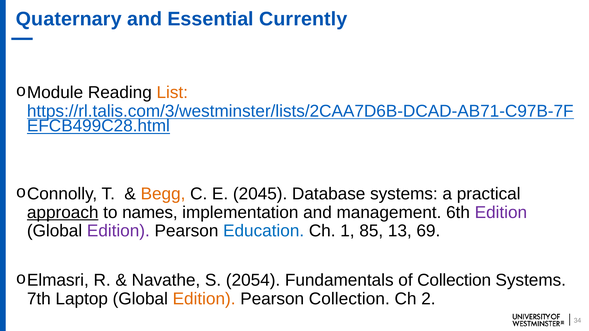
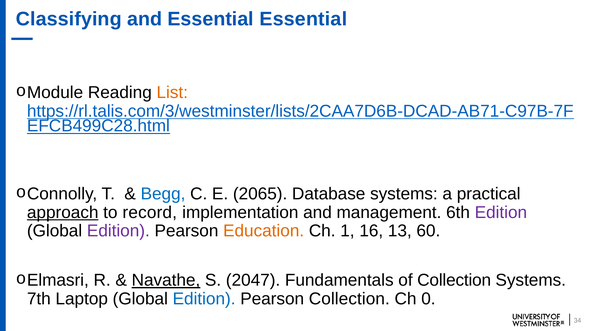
Quaternary: Quaternary -> Classifying (69, 19)
Essential Currently: Currently -> Essential (303, 19)
Begg colour: orange -> blue (163, 194)
2045: 2045 -> 2065 (260, 194)
names: names -> record (150, 213)
Education colour: blue -> orange (264, 231)
85: 85 -> 16 (371, 231)
69: 69 -> 60 (428, 231)
Navathe underline: none -> present (166, 281)
2054: 2054 -> 2047 (253, 281)
Edition colour: orange -> blue (204, 299)
2: 2 -> 0 (428, 299)
